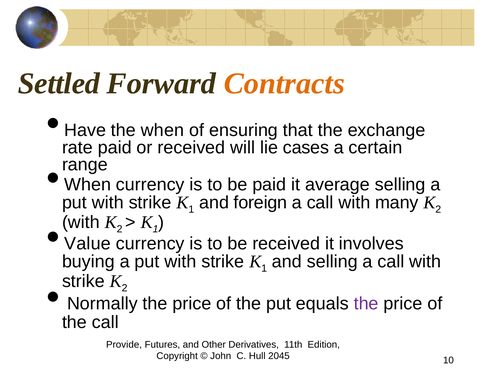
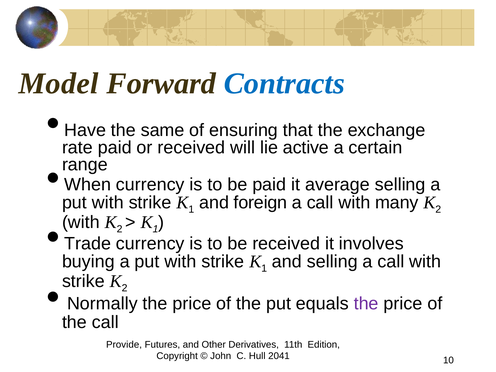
Settled: Settled -> Model (59, 84)
Contracts colour: orange -> blue (284, 84)
the when: when -> same (163, 130)
cases: cases -> active (306, 147)
Value: Value -> Trade (88, 244)
2045: 2045 -> 2041 (279, 356)
